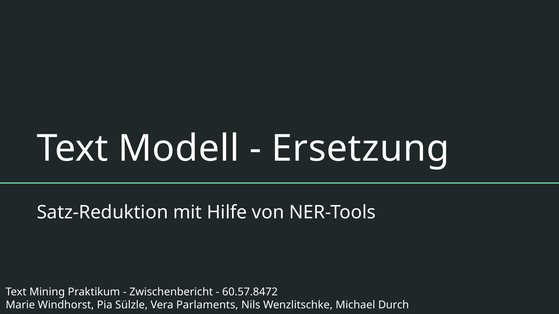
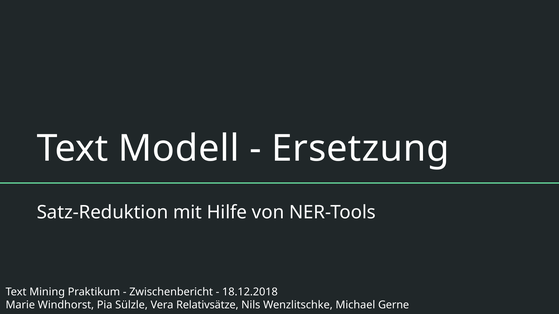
60.57.8472: 60.57.8472 -> 18.12.2018 (250, 292)
Parlaments: Parlaments -> Relativsätze (207, 305)
Durch: Durch -> Gerne (394, 305)
